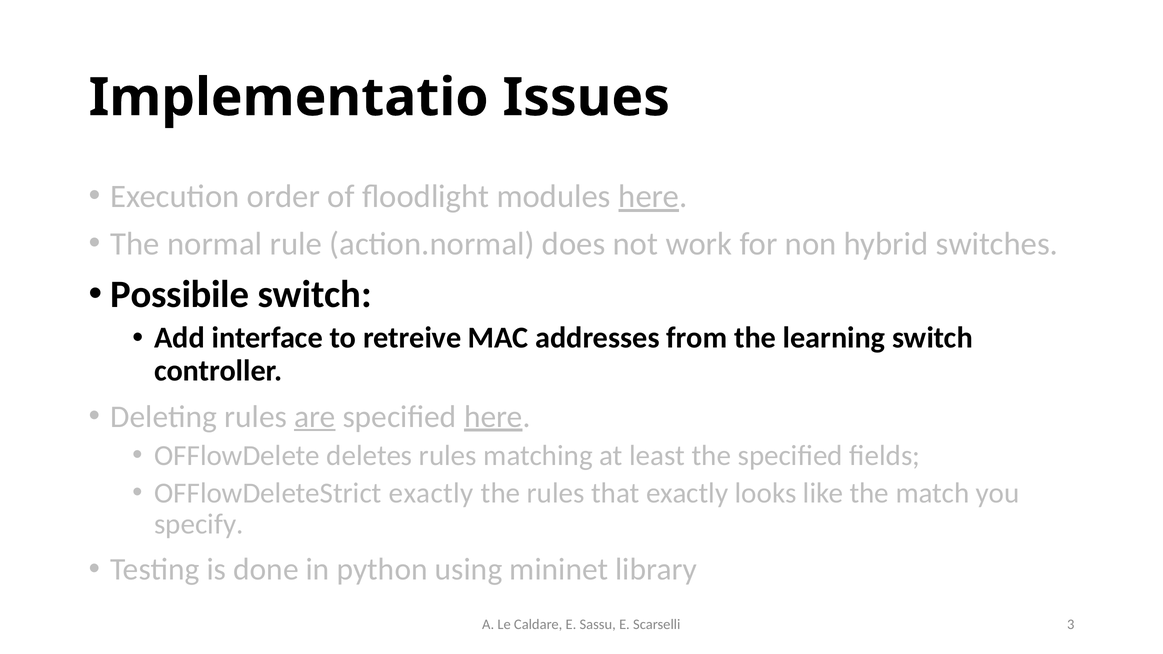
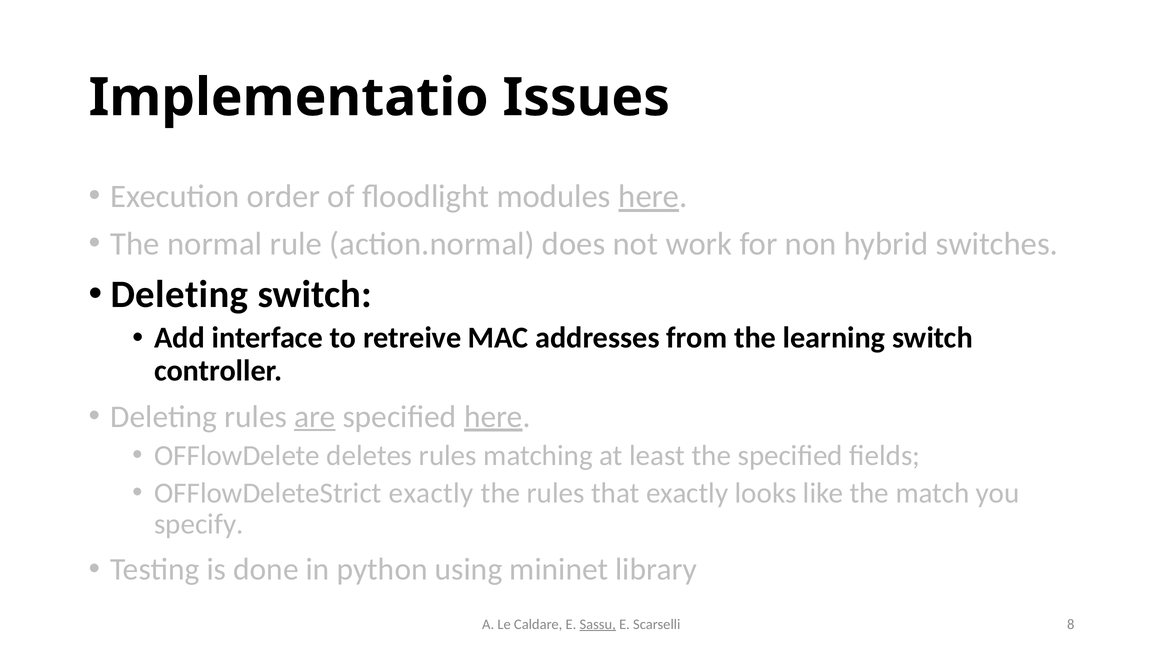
Possibile: Possibile -> Deleting (179, 295)
Sassu underline: none -> present (598, 625)
3: 3 -> 8 (1071, 625)
